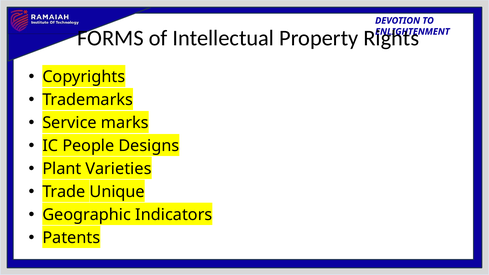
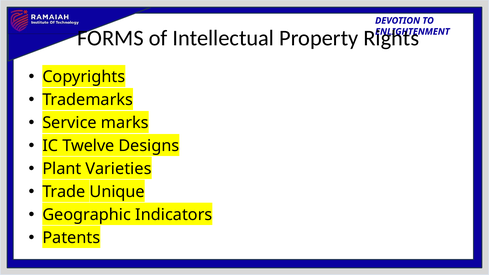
People: People -> Twelve (88, 146)
